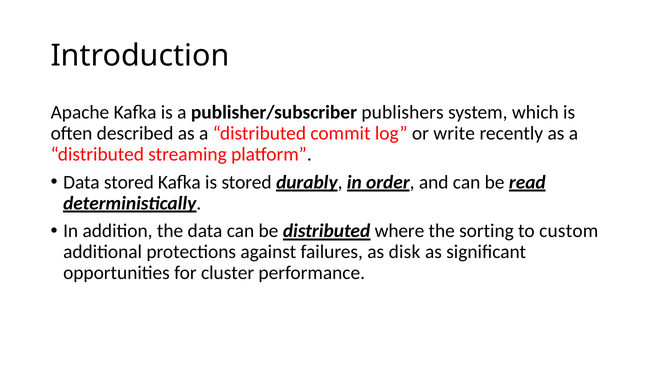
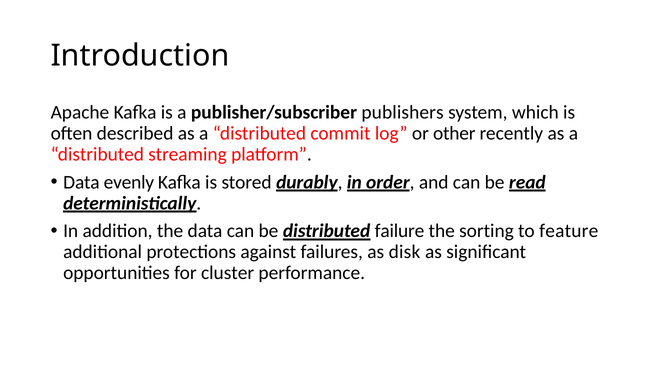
write: write -> other (454, 133)
Data stored: stored -> evenly (129, 182)
where: where -> failure (399, 231)
custom: custom -> feature (569, 231)
